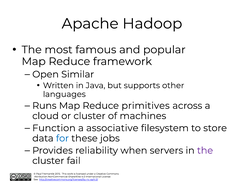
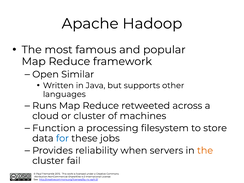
primitives: primitives -> retweeted (146, 106)
associative: associative -> processing (112, 128)
the colour: purple -> orange (205, 150)
